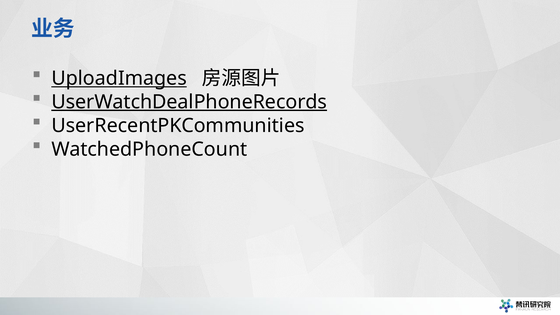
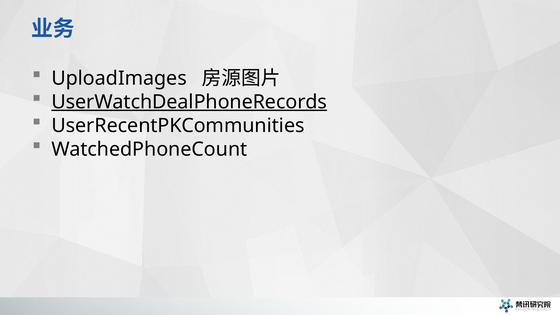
UploadImages underline: present -> none (119, 78)
